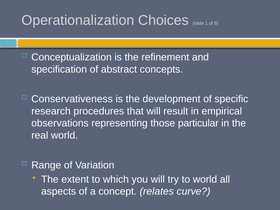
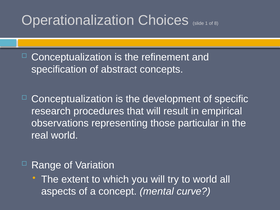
Conservativeness: Conservativeness -> Conceptualization (72, 99)
relates: relates -> mental (157, 191)
